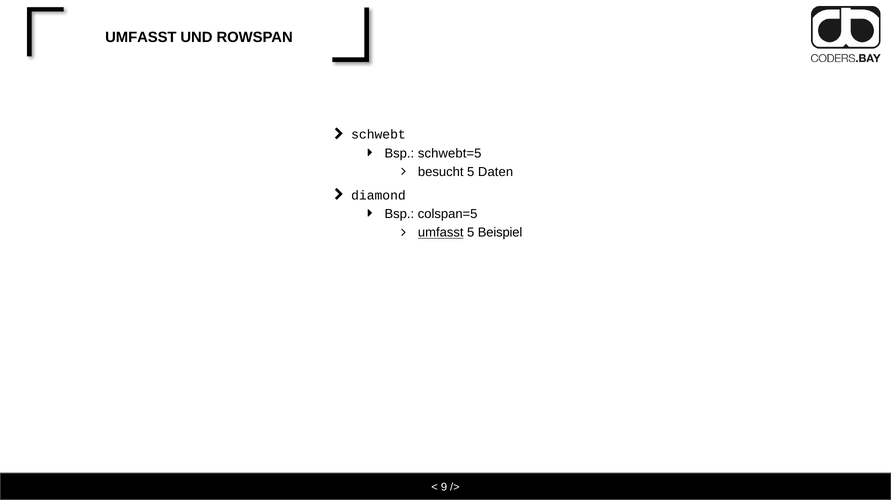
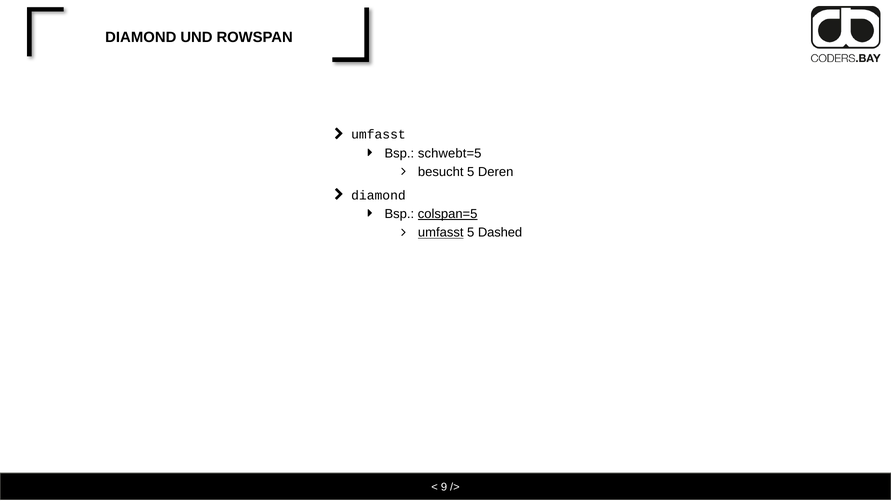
UMFASST: UMFASST -> DIAMOND (141, 37)
schwebt: schwebt -> umfasst (378, 135)
Daten: Daten -> Deren (496, 172)
colspan=5 underline: none -> present (448, 214)
Beispiel: Beispiel -> Dashed (500, 233)
